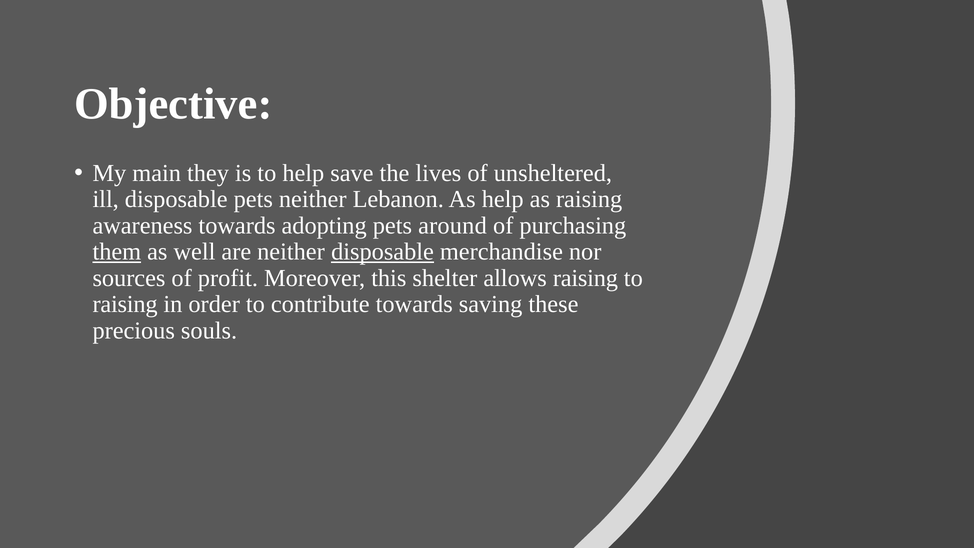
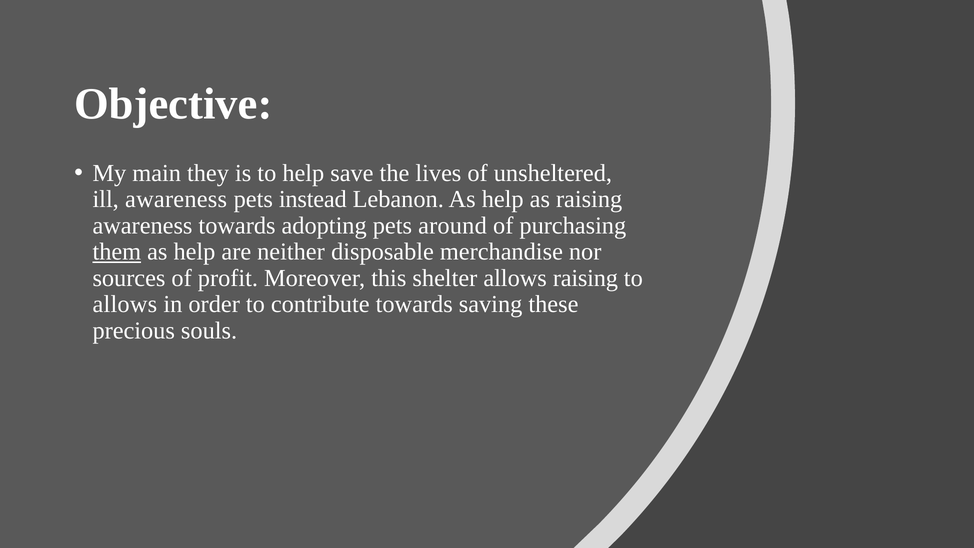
ill disposable: disposable -> awareness (176, 199)
pets neither: neither -> instead (313, 199)
well: well -> help (194, 252)
disposable underline: present -> none (383, 252)
raising: raising -> allows (125, 304)
